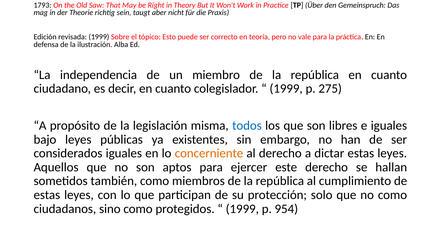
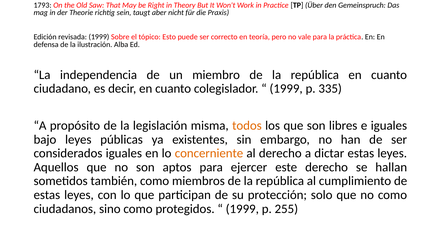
275: 275 -> 335 (330, 89)
todos colour: blue -> orange (247, 126)
954: 954 -> 255 (286, 209)
